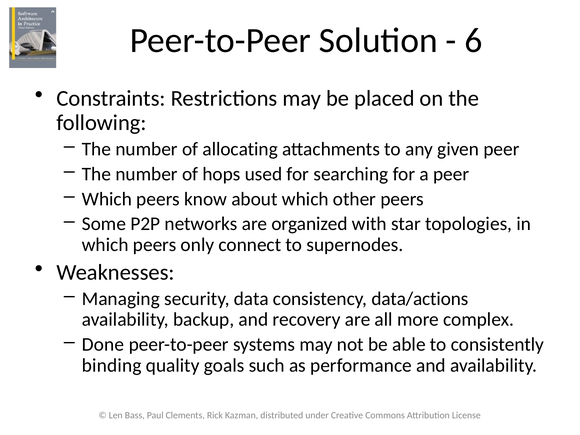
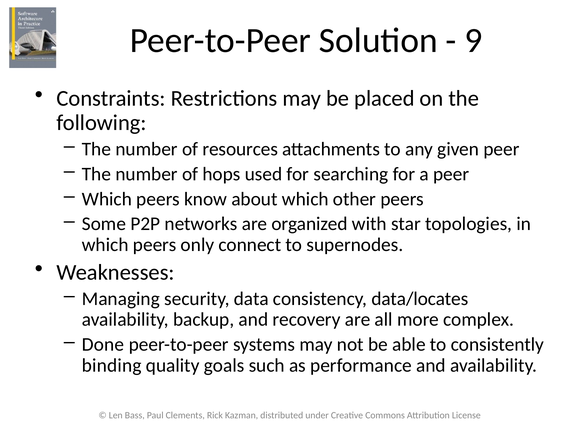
6: 6 -> 9 (473, 41)
allocating: allocating -> resources (240, 149)
data/actions: data/actions -> data/locates (420, 299)
